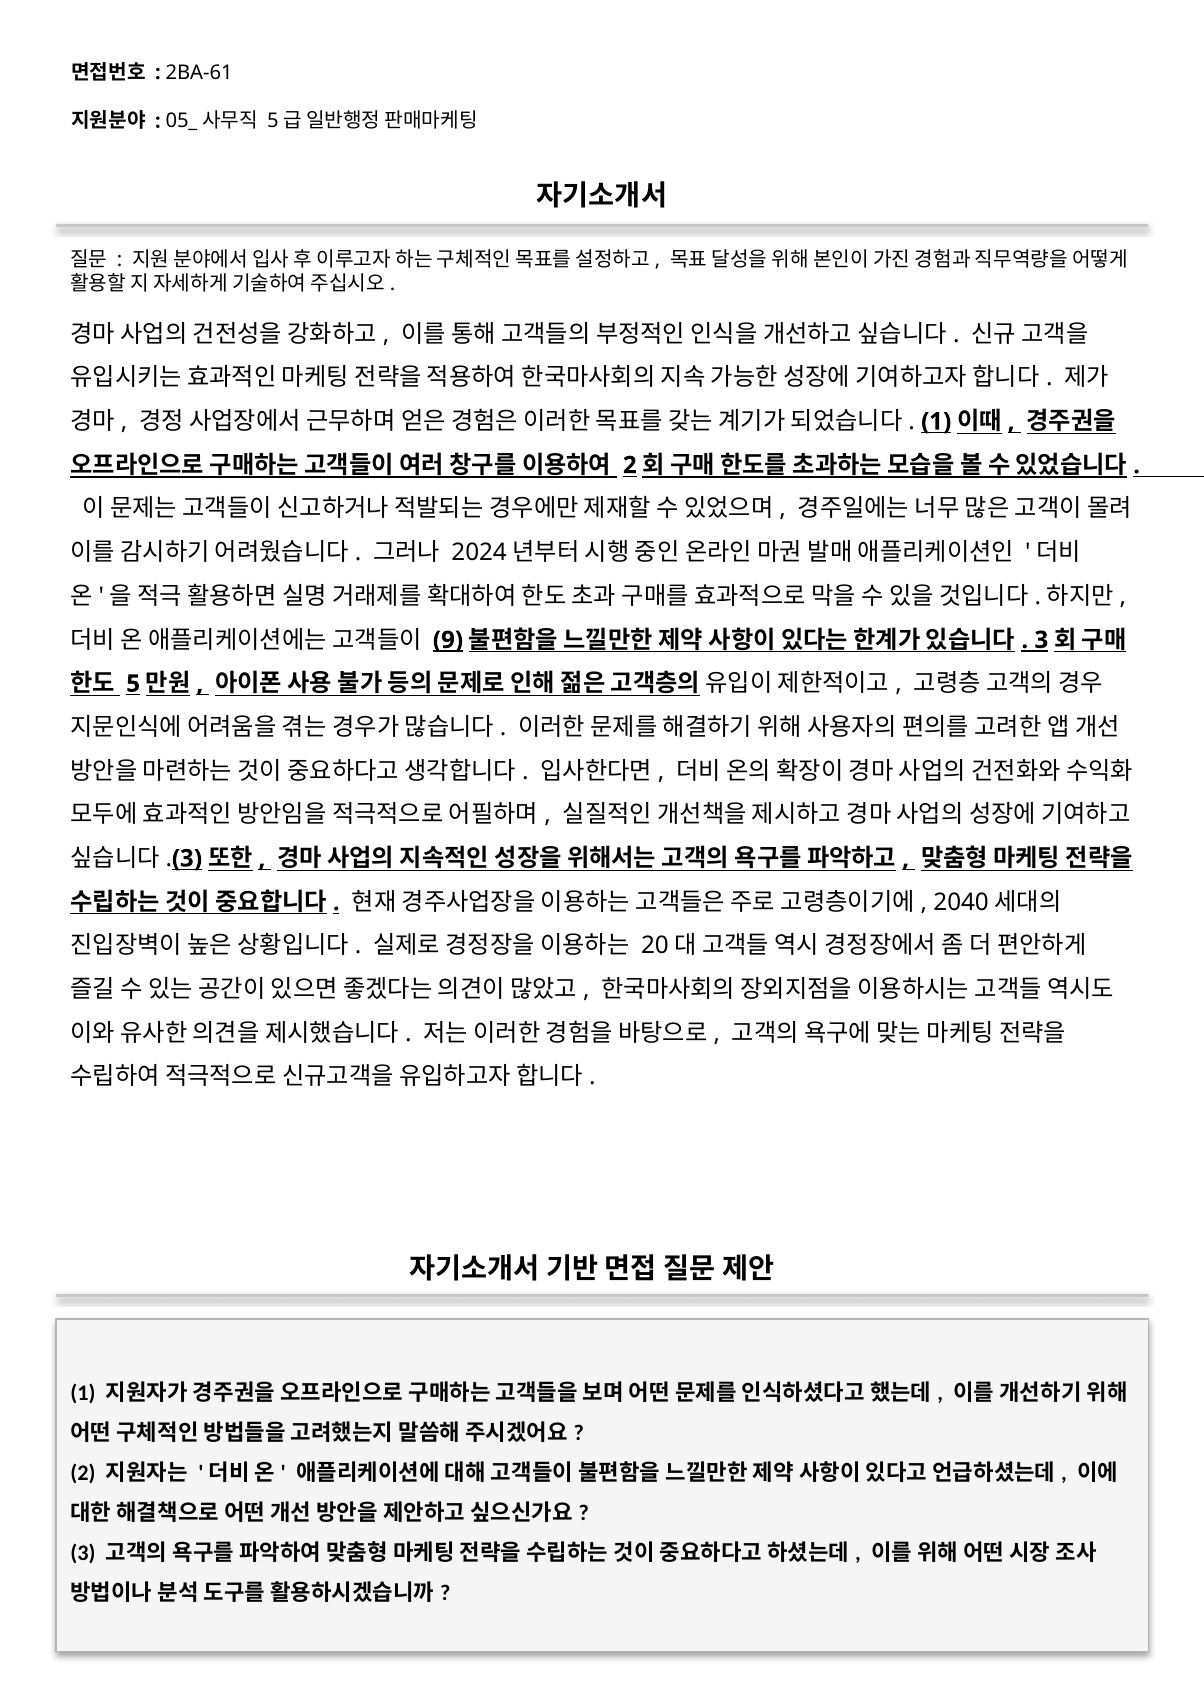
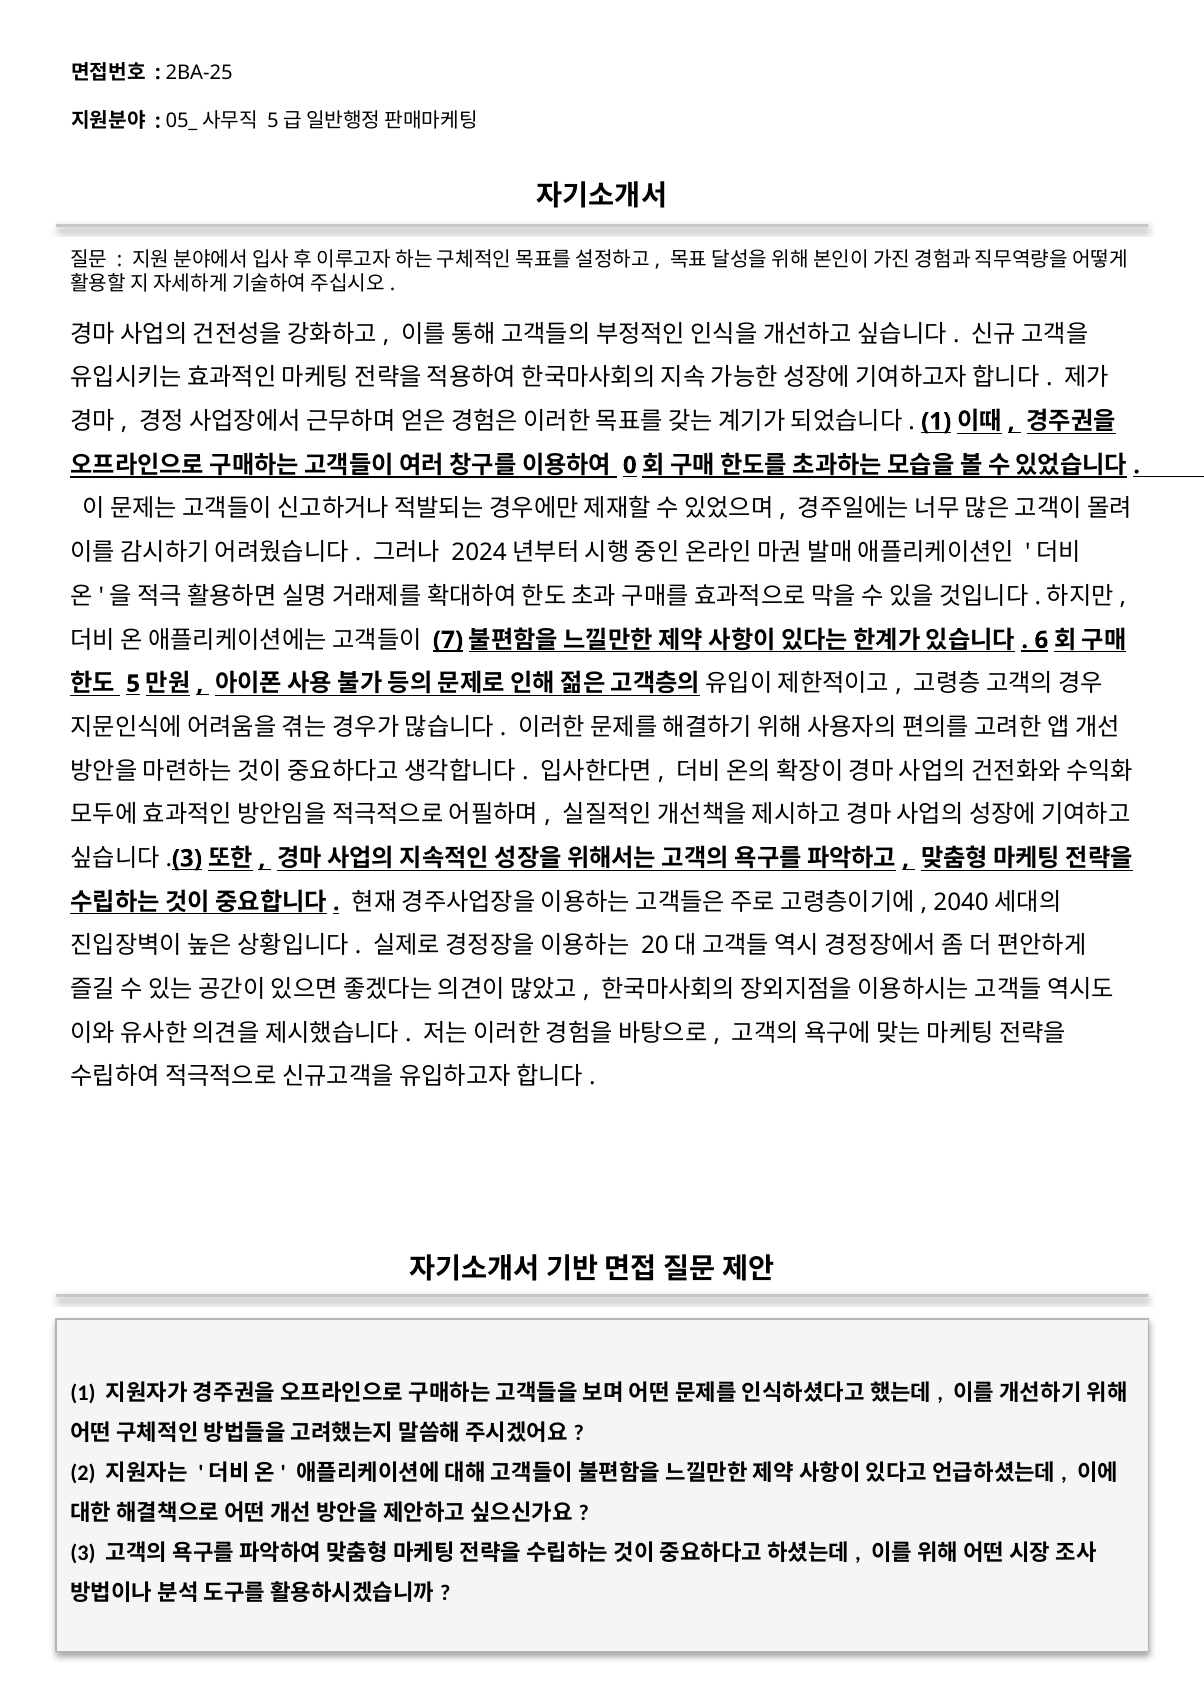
2BA-61: 2BA-61 -> 2BA-25 (199, 72)
2: 2 -> 0 (630, 465)
9: 9 -> 7 (448, 640)
3: 3 -> 6 (1041, 640)
